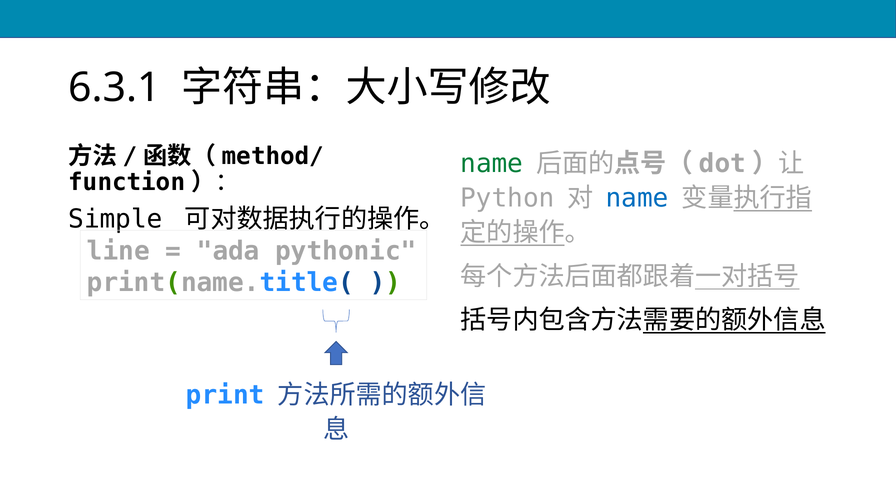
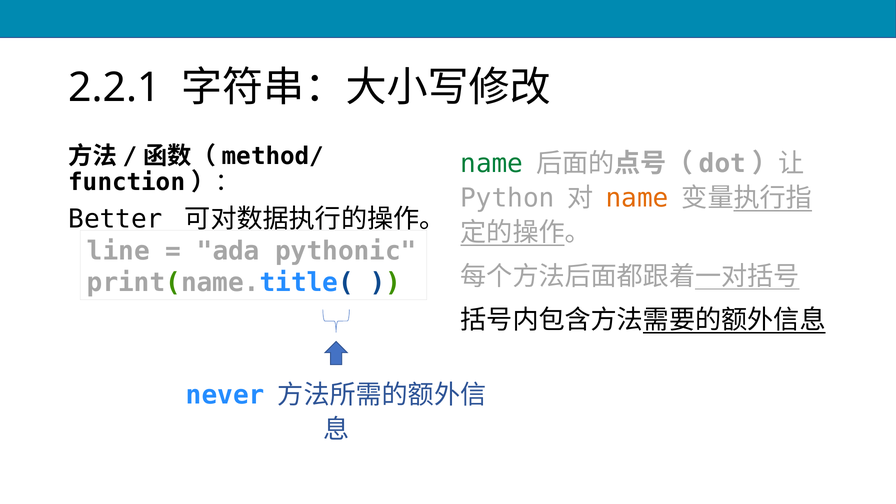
6.3.1: 6.3.1 -> 2.2.1 (115, 88)
name colour: blue -> orange (637, 198)
Simple: Simple -> Better (115, 219)
print: print -> never (225, 395)
